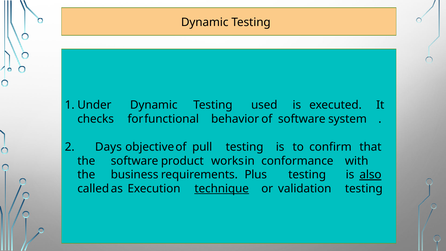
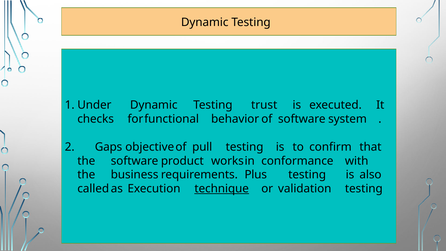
used: used -> trust (264, 105)
Days: Days -> Gaps (109, 147)
also underline: present -> none (370, 175)
